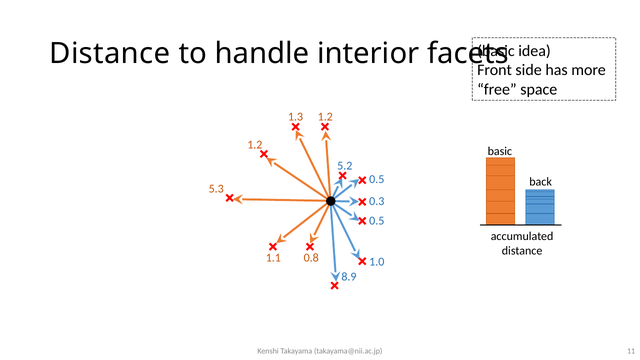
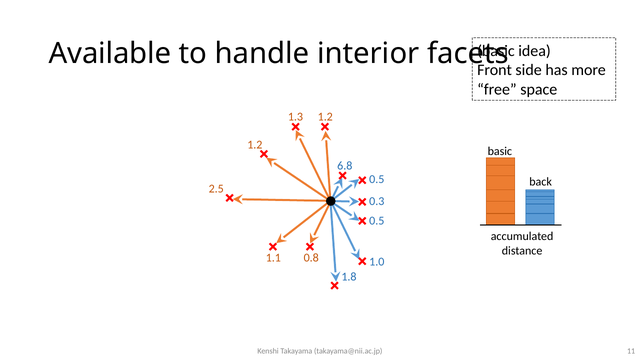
Distance: Distance -> Available (110, 54)
5.2: 5.2 -> 6.8 (345, 166)
5.3: 5.3 -> 2.5 (216, 189)
8.9: 8.9 -> 1.8 (349, 277)
